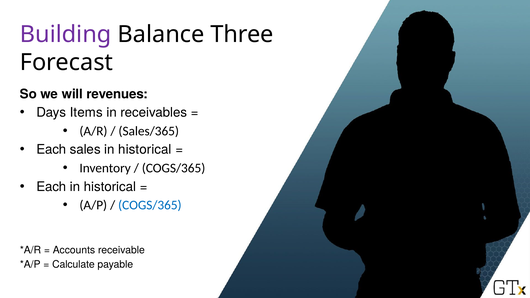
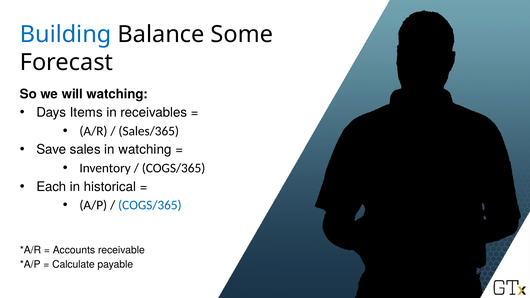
Building colour: purple -> blue (66, 34)
Three: Three -> Some (242, 34)
will revenues: revenues -> watching (117, 94)
Each: Each -> Save (51, 150)
sales in historical: historical -> watching (145, 150)
